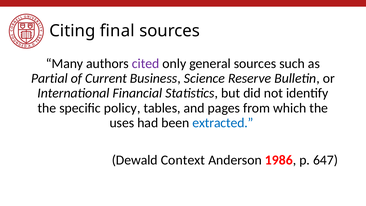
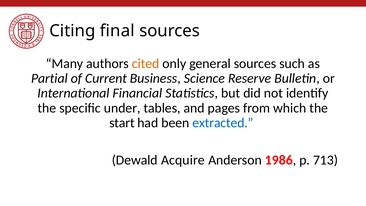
cited colour: purple -> orange (146, 64)
policy: policy -> under (122, 108)
uses: uses -> start (122, 123)
Context: Context -> Acquire (183, 160)
647: 647 -> 713 (326, 160)
